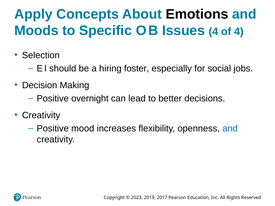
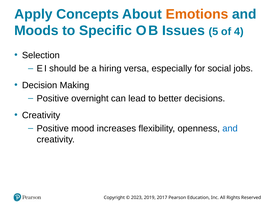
Emotions colour: black -> orange (197, 14)
Issues 4: 4 -> 5 (213, 32)
foster: foster -> versa (137, 69)
